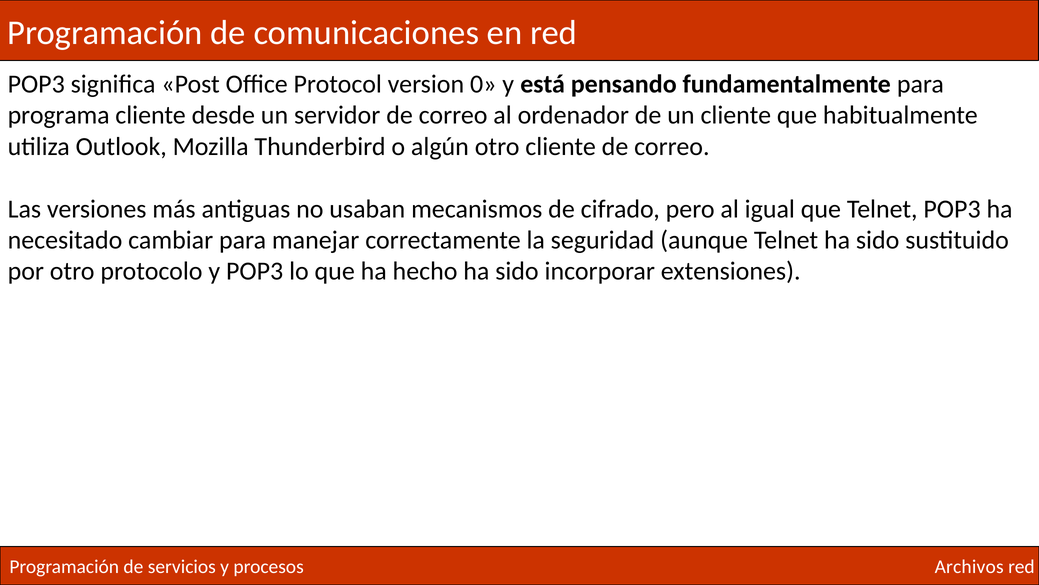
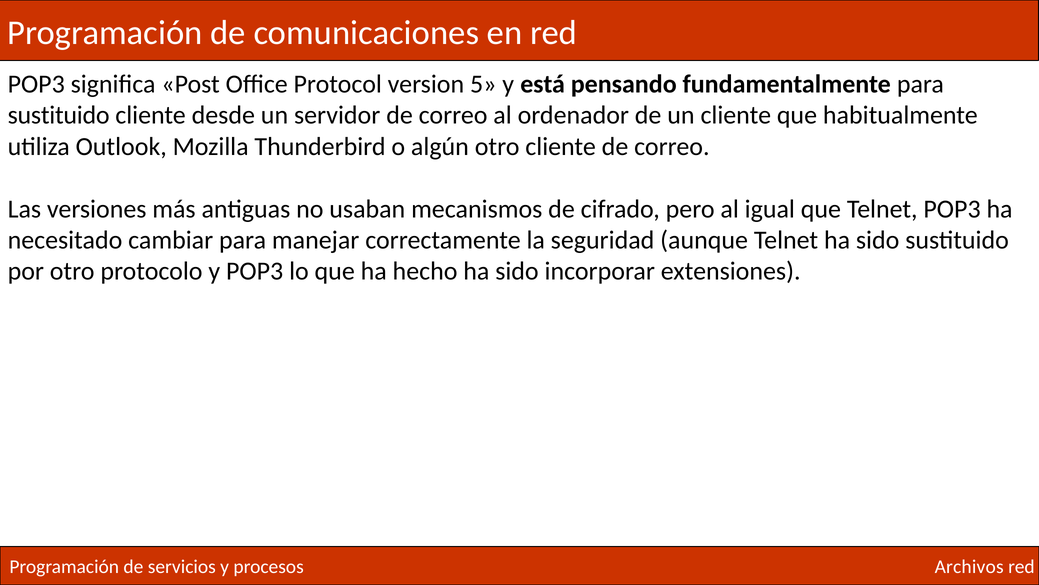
0: 0 -> 5 (483, 84)
programa: programa -> sustituido (59, 115)
